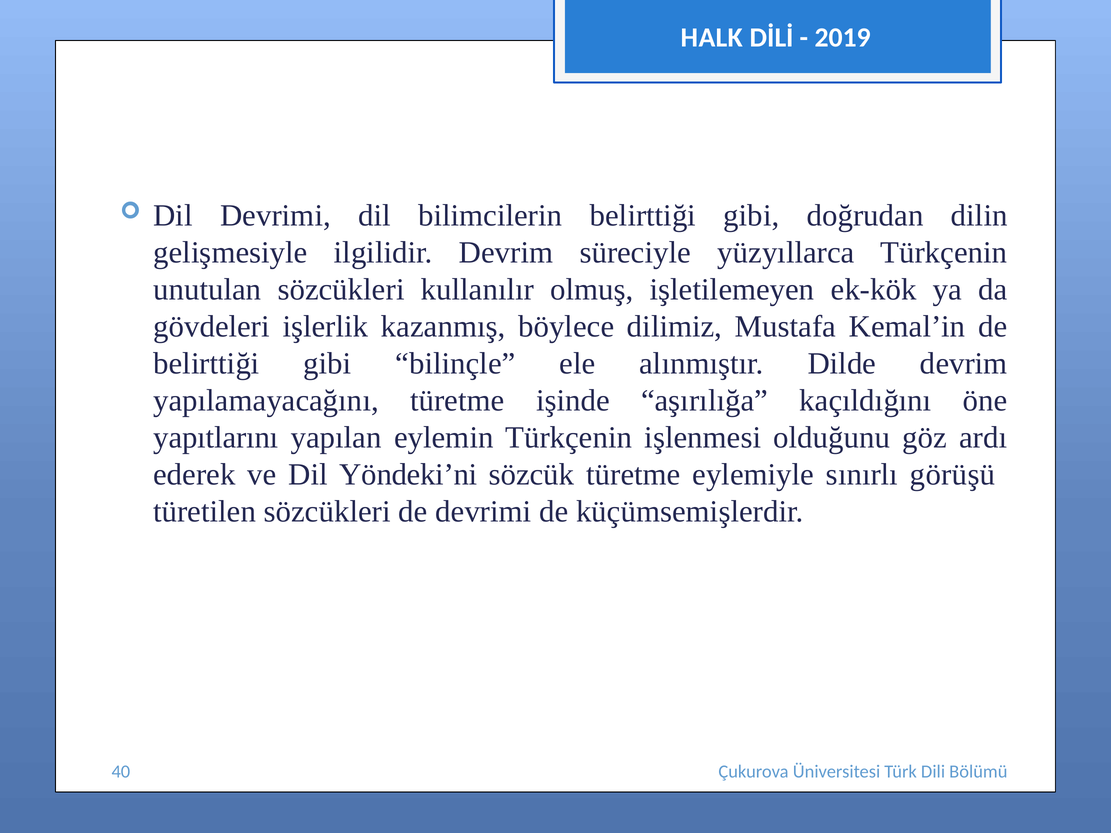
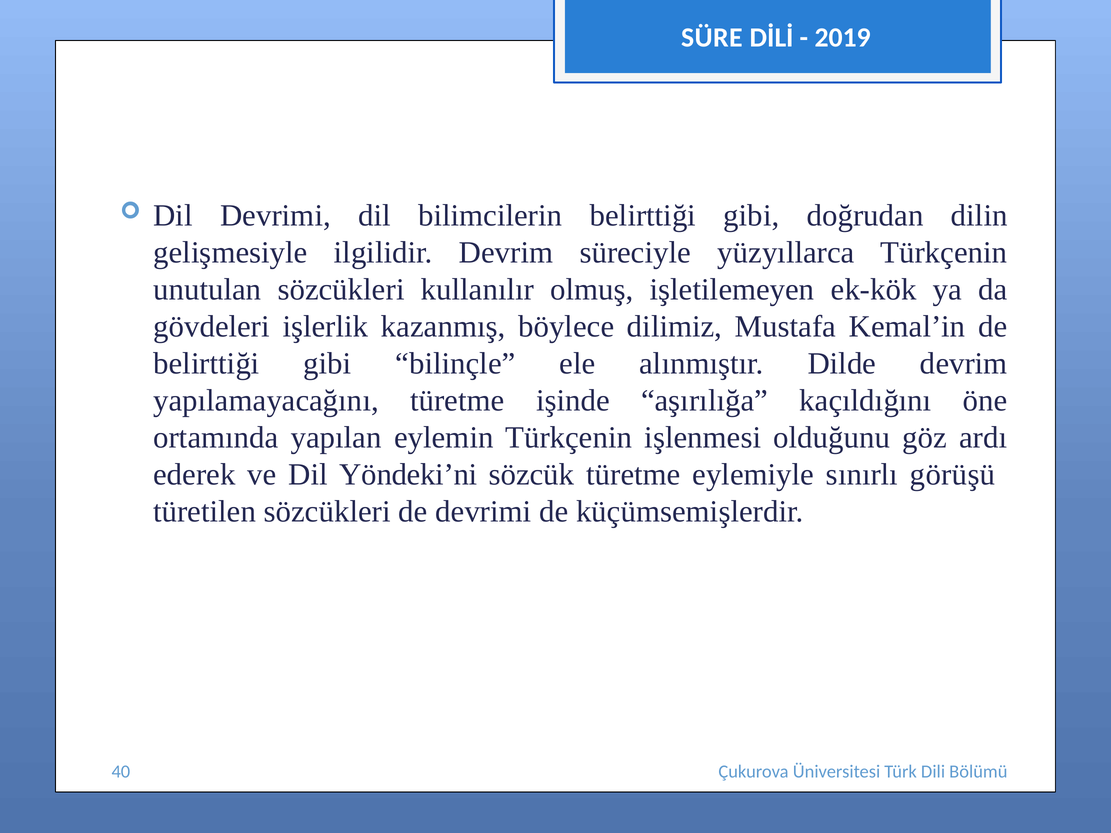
HALK: HALK -> SÜRE (712, 38)
yapıtlarını: yapıtlarını -> ortamında (216, 438)
